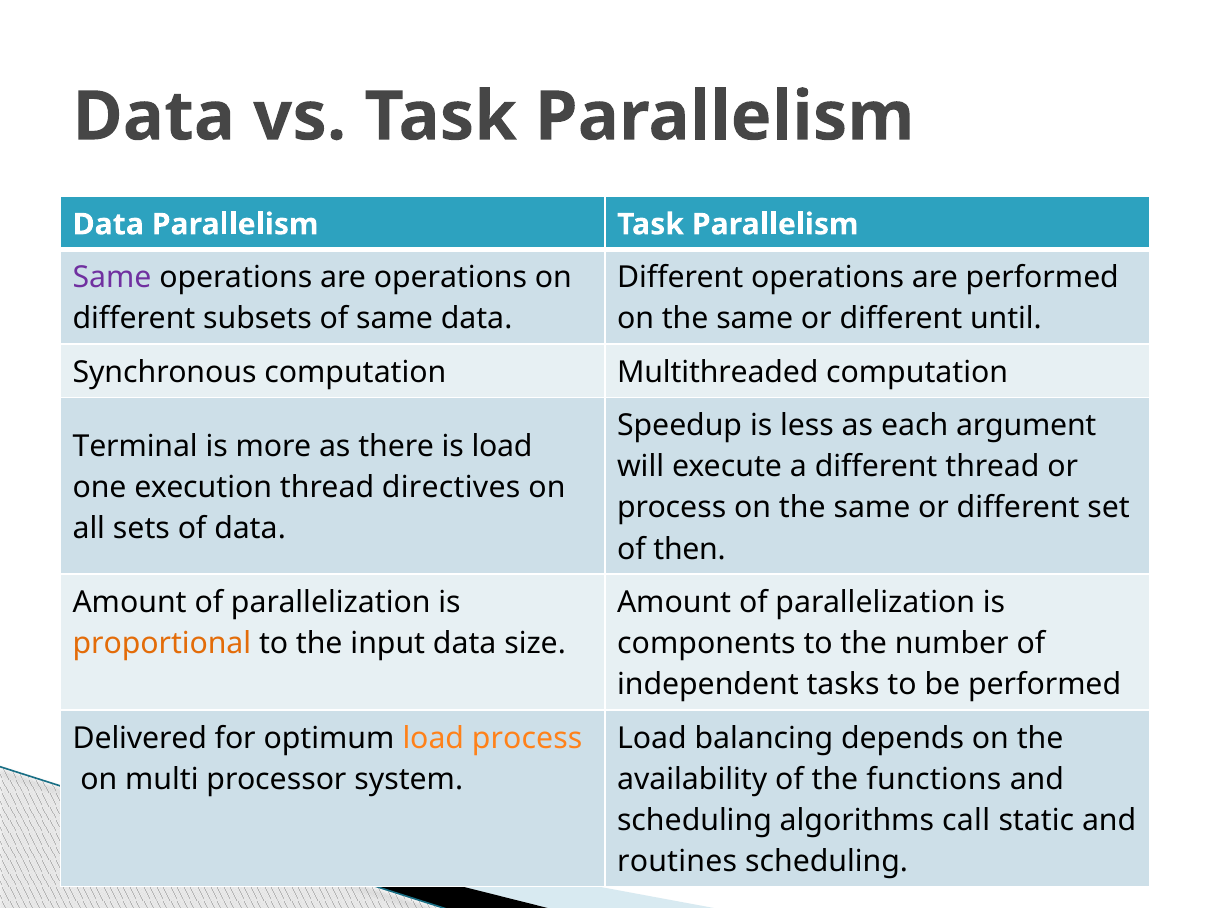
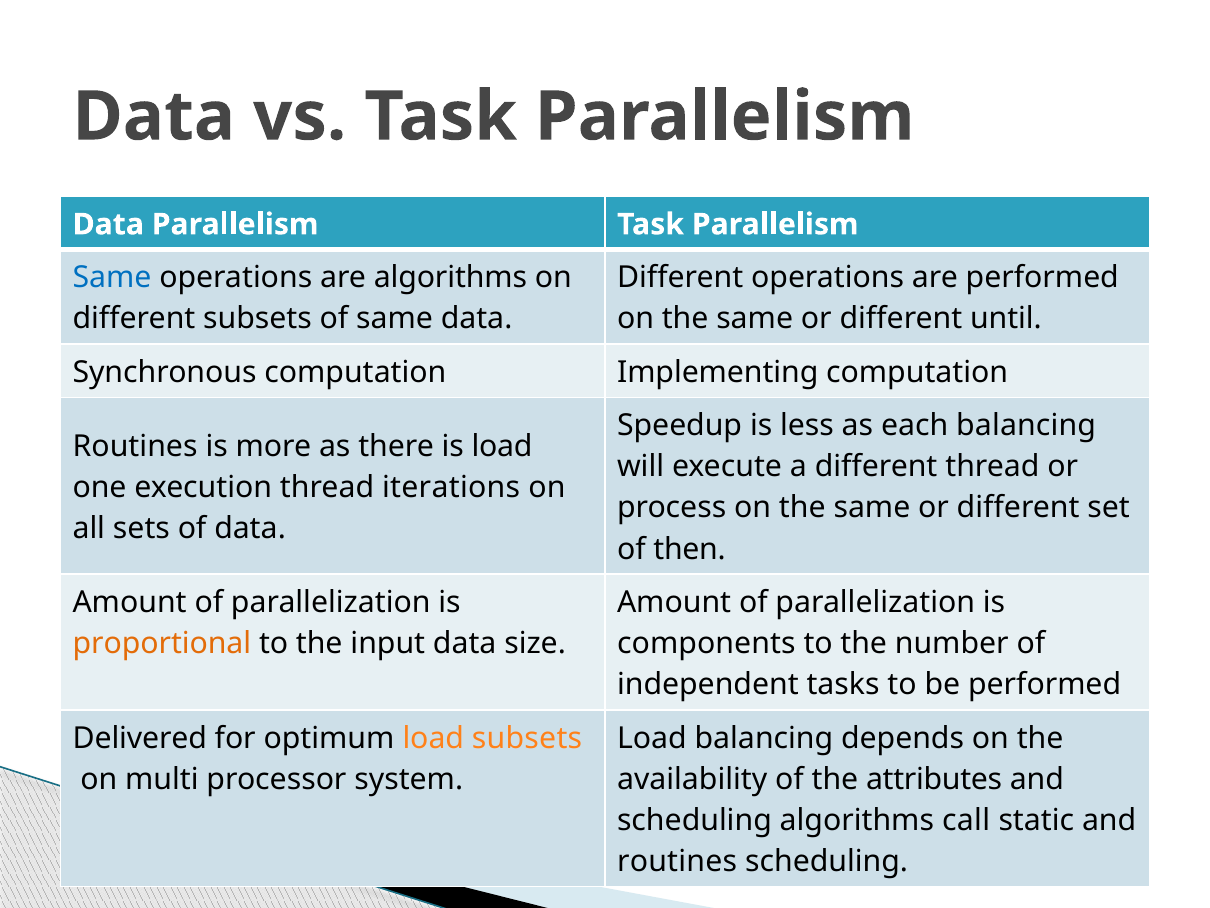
Same colour: purple -> blue (112, 278)
are operations: operations -> algorithms (450, 278)
Multithreaded: Multithreaded -> Implementing (718, 372)
each argument: argument -> balancing (1026, 425)
Terminal: Terminal -> Routines (135, 446)
directives: directives -> iterations (451, 487)
load process: process -> subsets (527, 738)
functions: functions -> attributes (934, 779)
